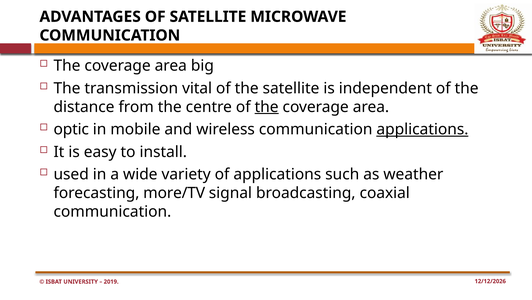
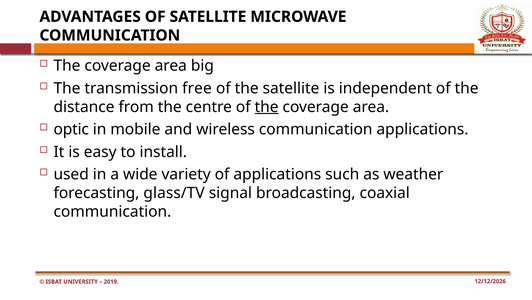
vital: vital -> free (197, 88)
applications underline: present -> none (422, 129)
more/TV: more/TV -> glass/TV (174, 193)
